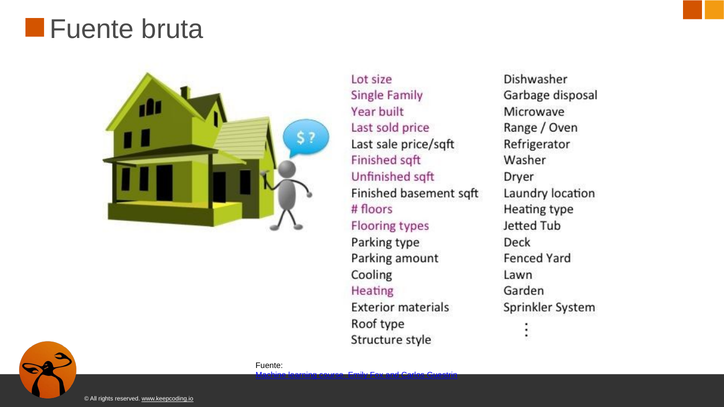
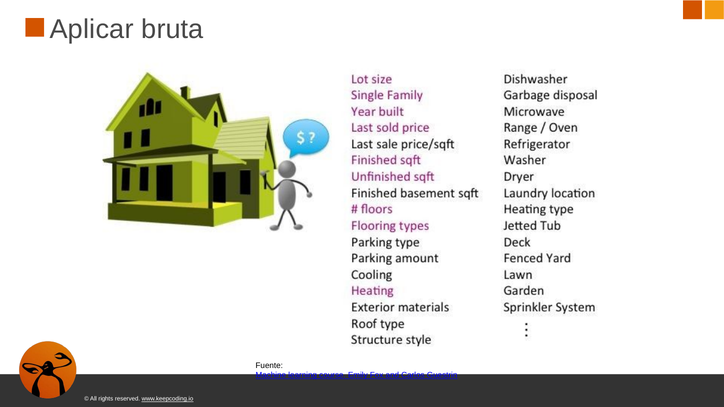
Fuente: Fuente -> Aplicar (92, 29)
